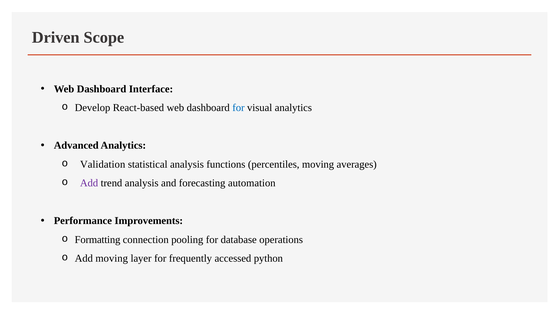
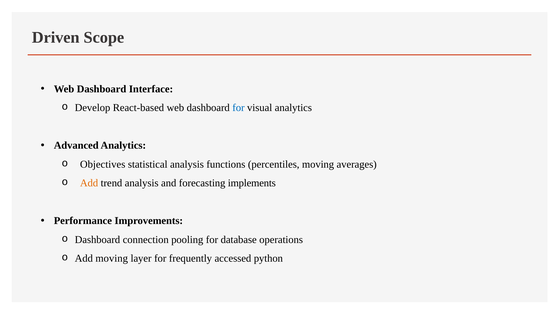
Validation: Validation -> Objectives (103, 165)
Add colour: purple -> orange (89, 183)
automation: automation -> implements (252, 183)
Formatting: Formatting -> Dashboard (97, 240)
